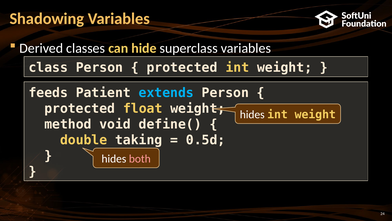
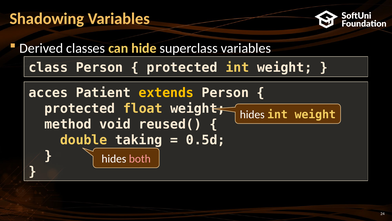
feeds: feeds -> acces (48, 93)
extends colour: light blue -> yellow (166, 93)
define(: define( -> reused( (170, 124)
